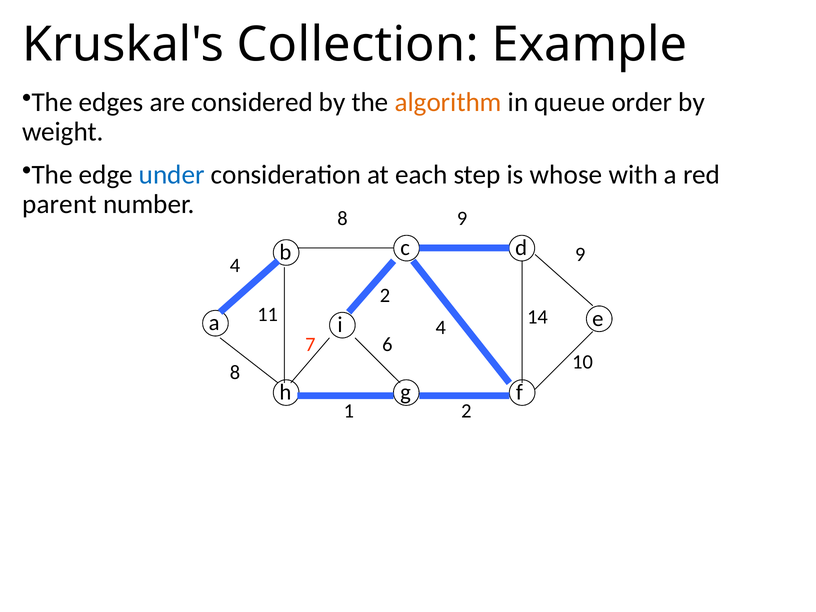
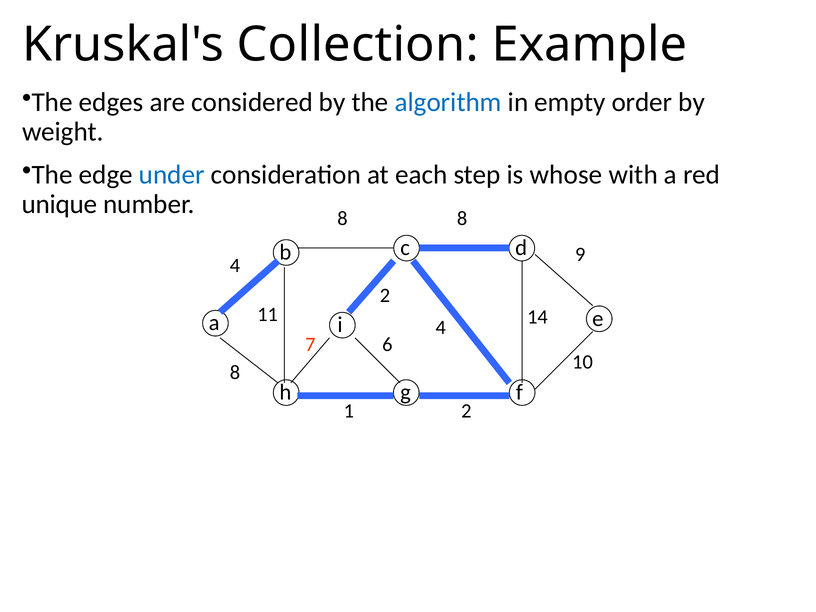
algorithm colour: orange -> blue (448, 102)
queue: queue -> empty (570, 102)
parent: parent -> unique (60, 204)
8 9: 9 -> 8 (462, 218)
